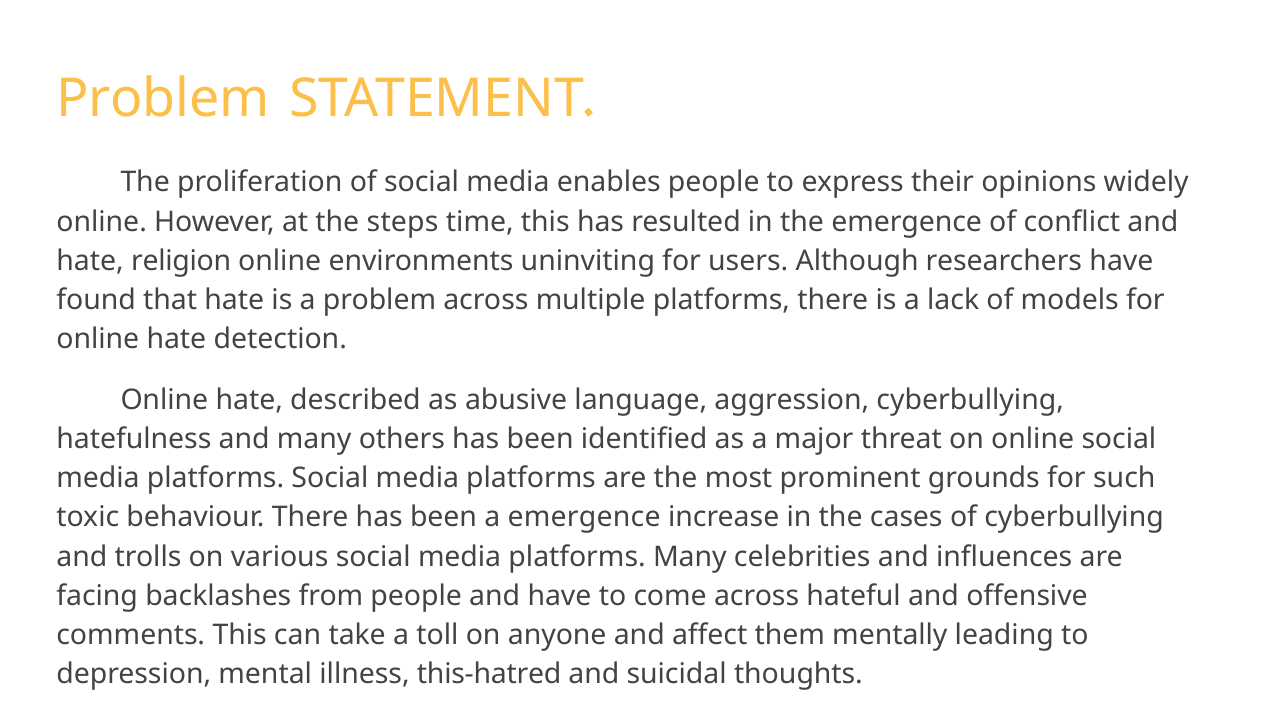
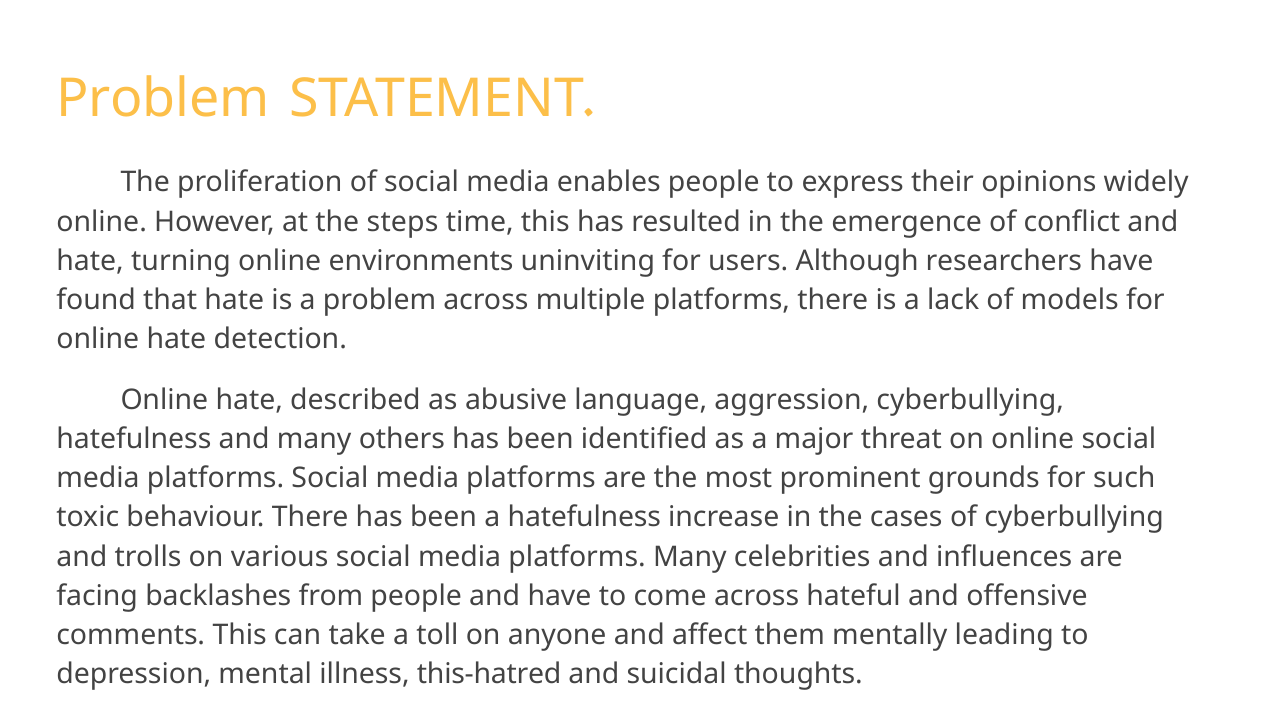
religion: religion -> turning (181, 261)
a emergence: emergence -> hatefulness (584, 518)
